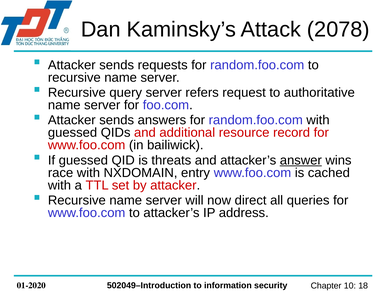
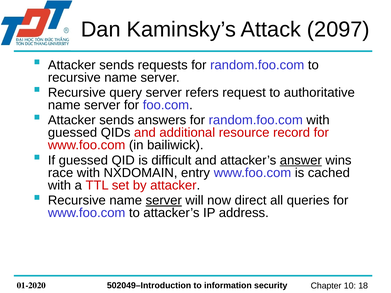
2078: 2078 -> 2097 (338, 30)
threats: threats -> difficult (171, 160)
server underline: none -> present (164, 201)
